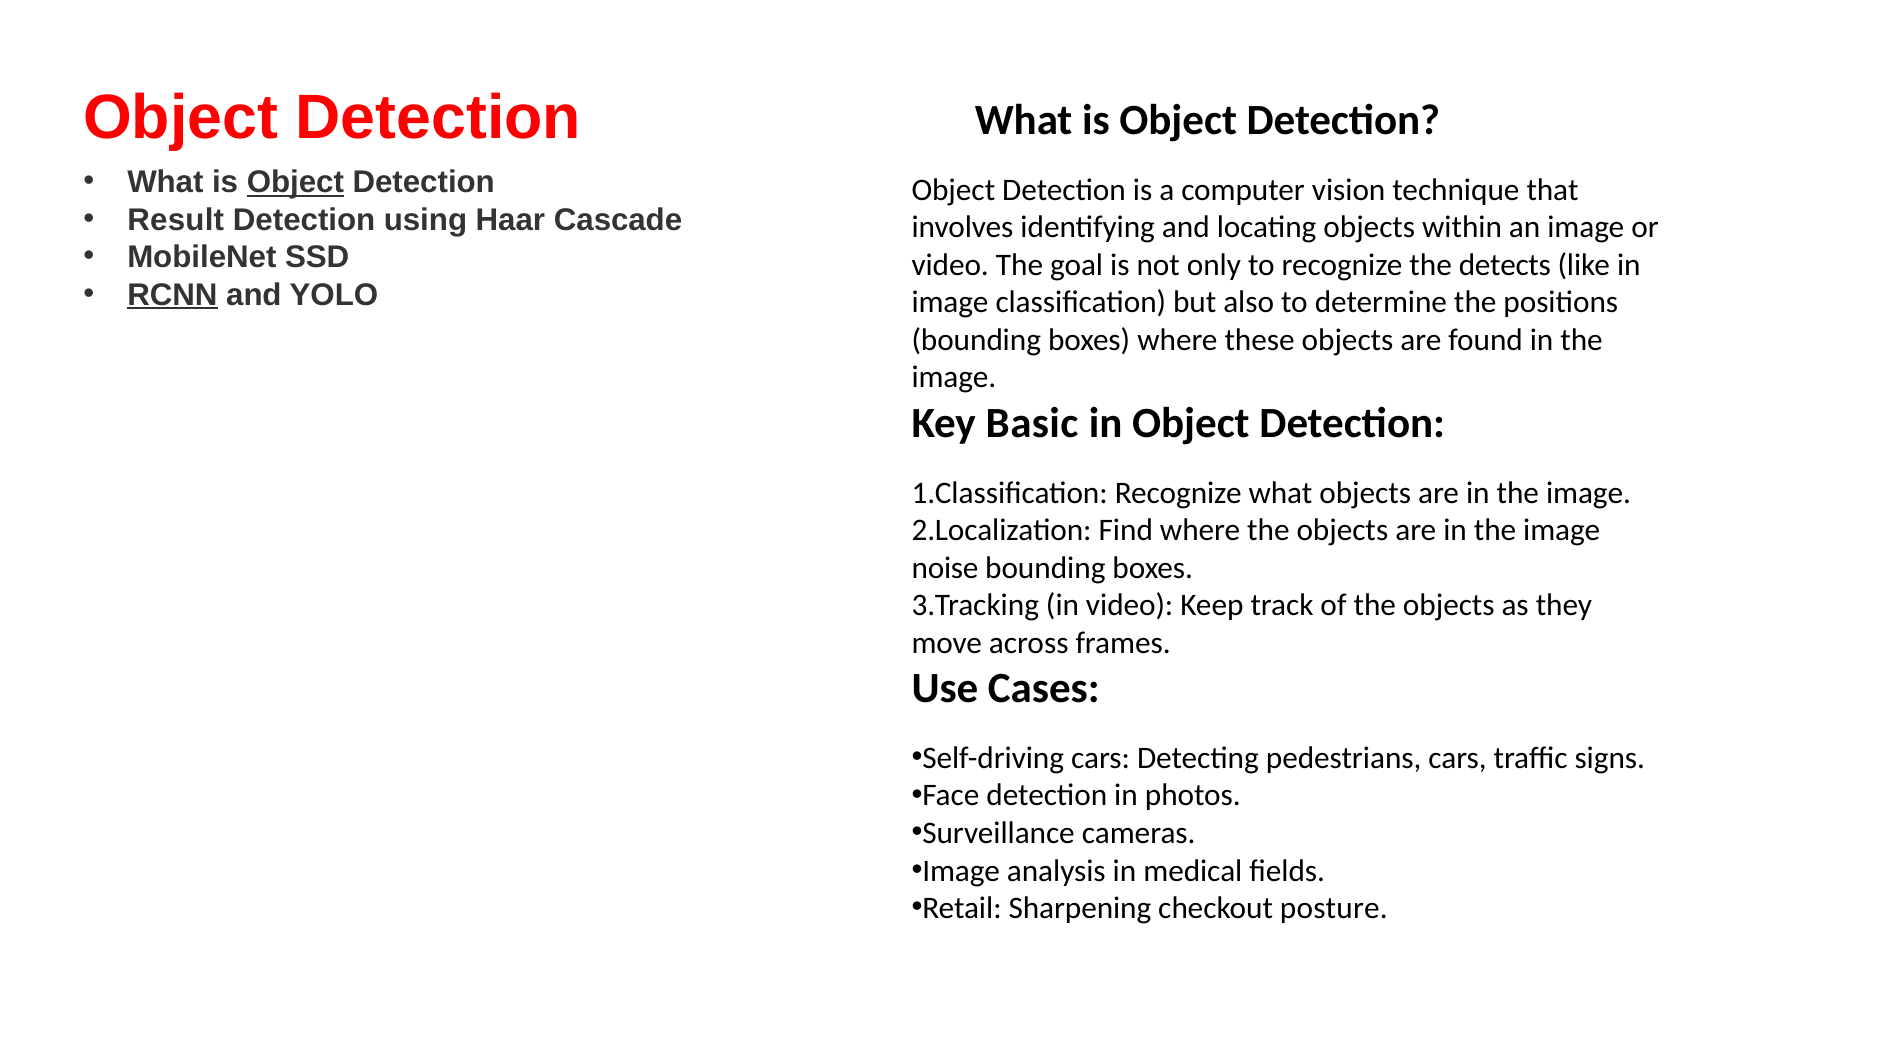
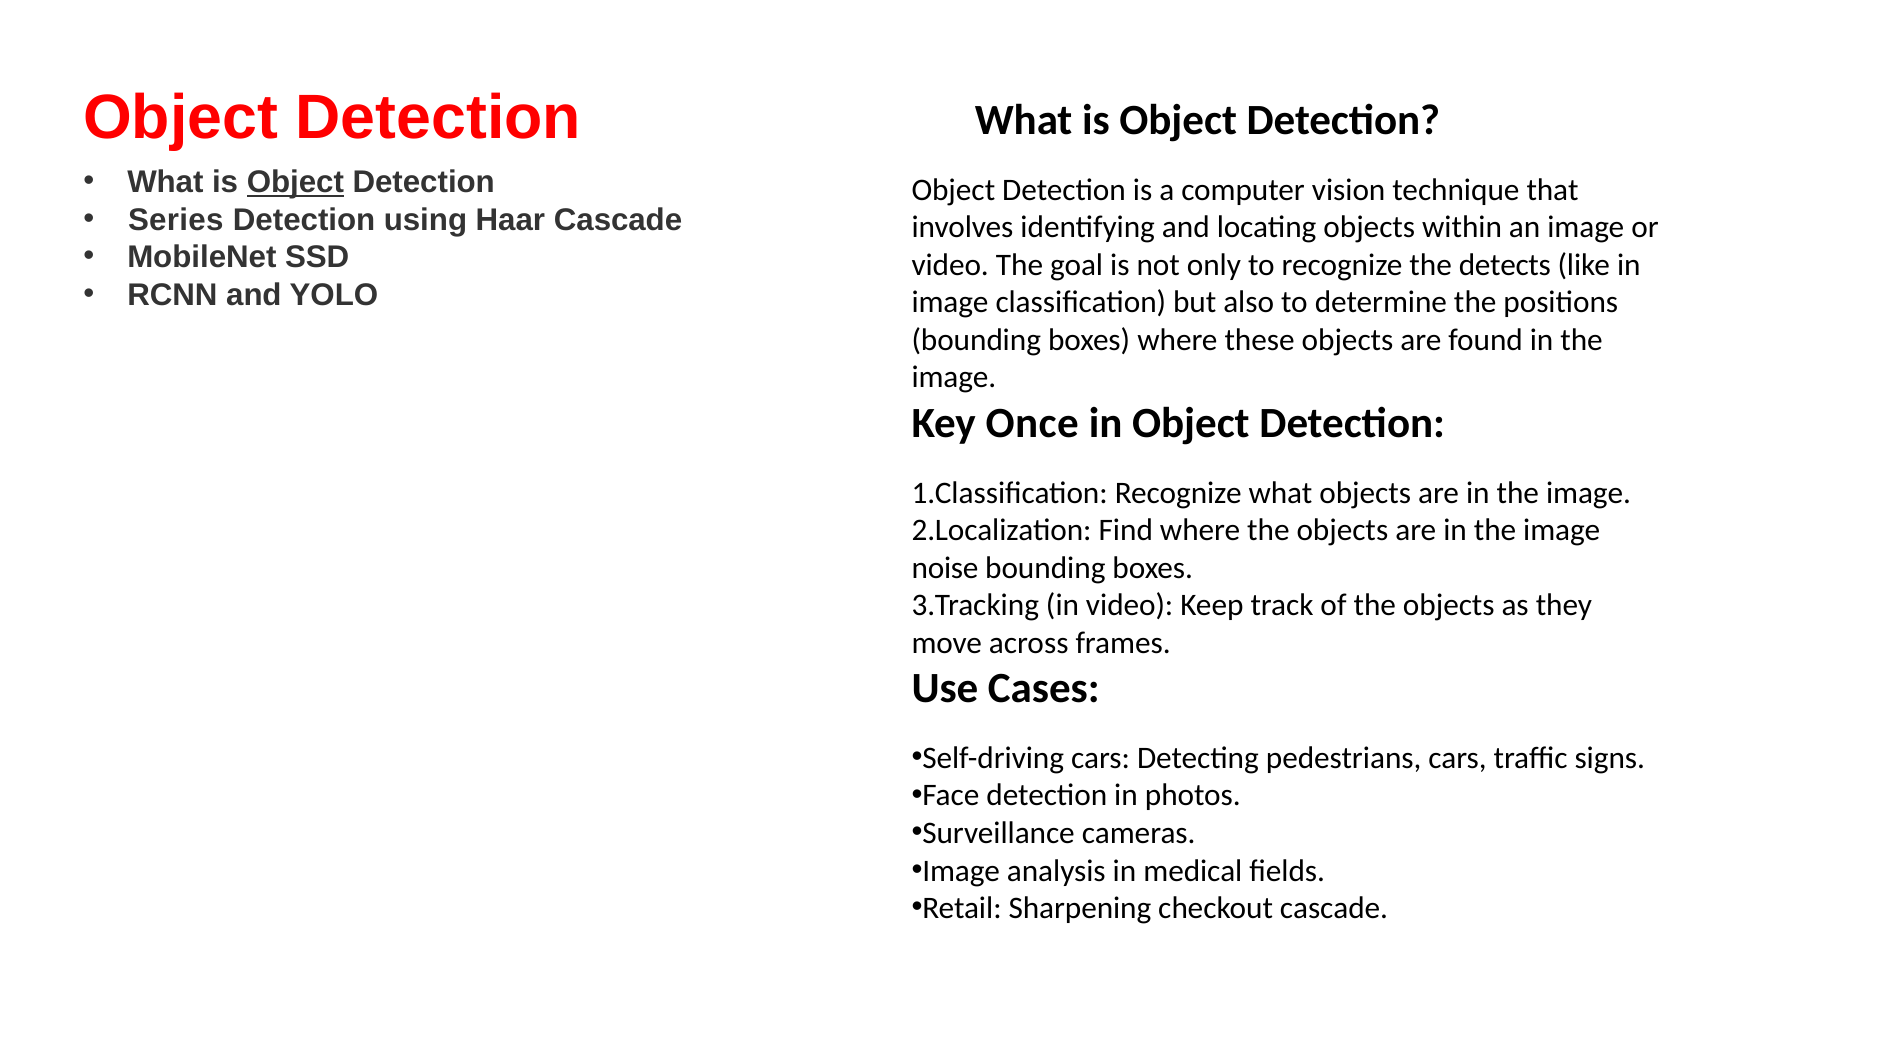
Result: Result -> Series (176, 220)
RCNN underline: present -> none (172, 295)
Basic: Basic -> Once (1032, 423)
checkout posture: posture -> cascade (1334, 908)
